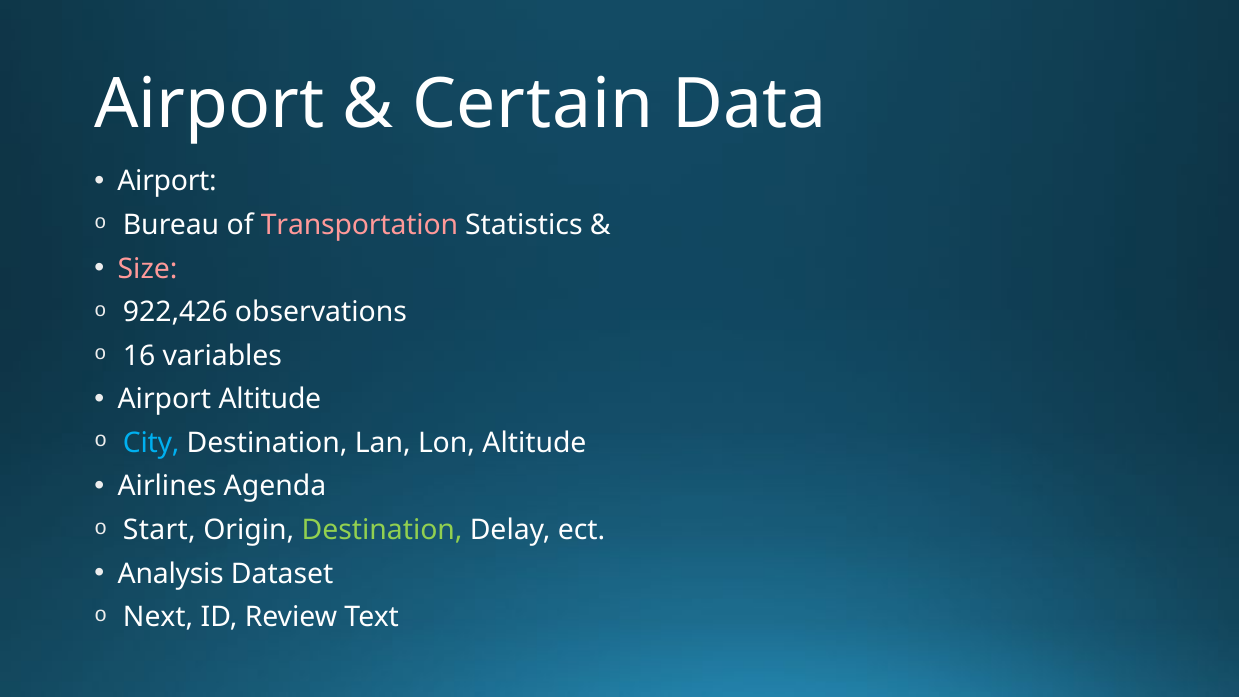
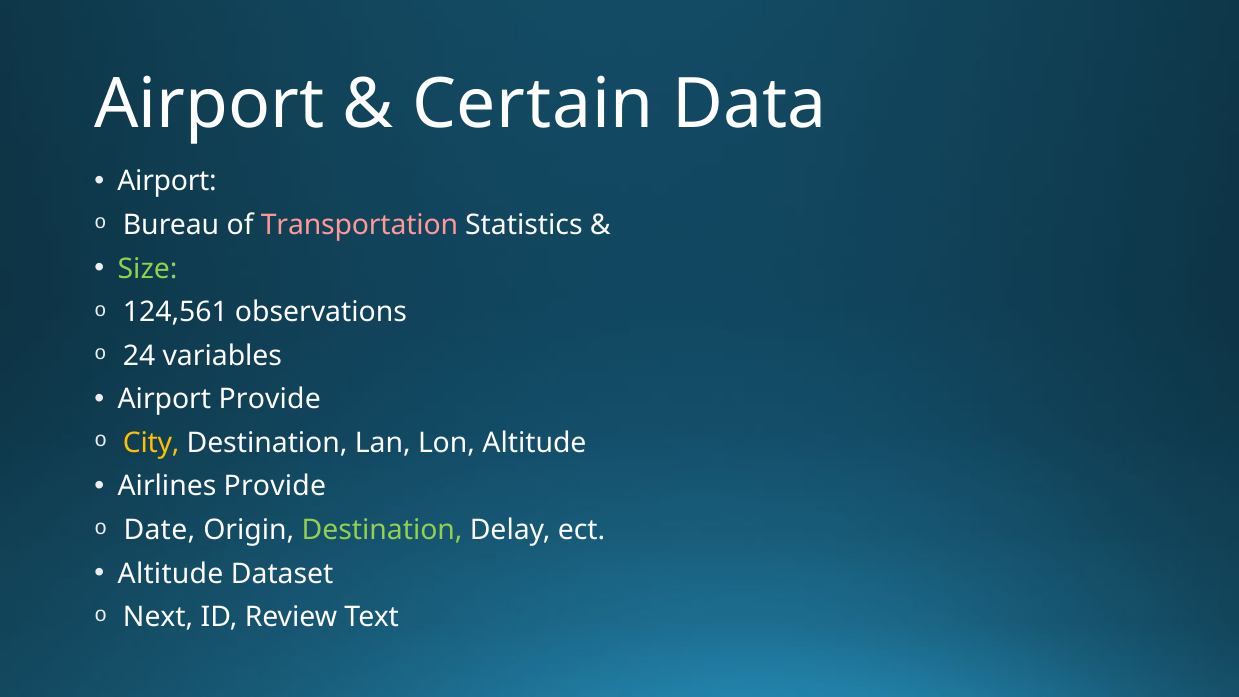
Size colour: pink -> light green (148, 269)
922,426: 922,426 -> 124,561 (175, 312)
16: 16 -> 24 (139, 356)
Airport Altitude: Altitude -> Provide (270, 399)
City colour: light blue -> yellow (151, 443)
Airlines Agenda: Agenda -> Provide (275, 486)
Start: Start -> Date (159, 530)
Analysis: Analysis -> Altitude (171, 574)
